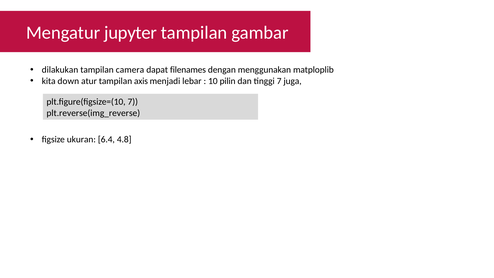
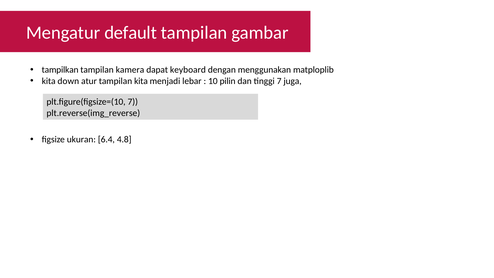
jupyter: jupyter -> default (131, 33)
dilakukan: dilakukan -> tampilkan (60, 70)
camera: camera -> kamera (130, 70)
filenames: filenames -> keyboard (188, 70)
tampilan axis: axis -> kita (141, 81)
